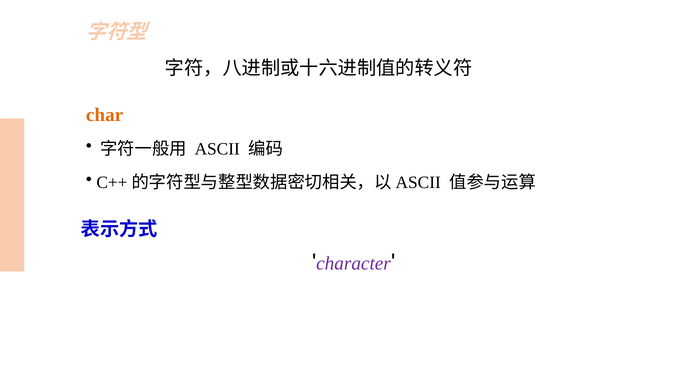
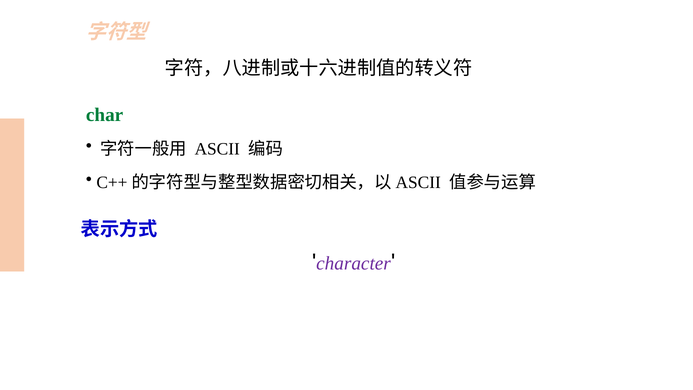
char colour: orange -> green (105, 115)
